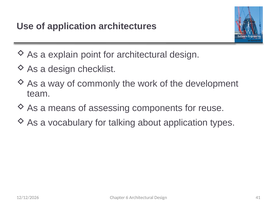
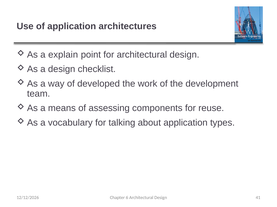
commonly: commonly -> developed (99, 84)
